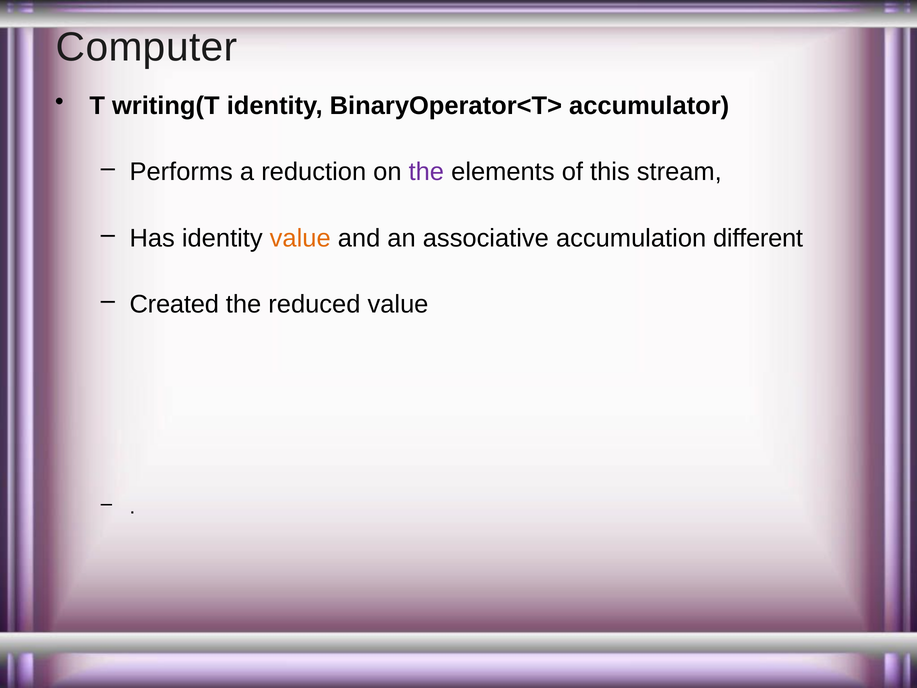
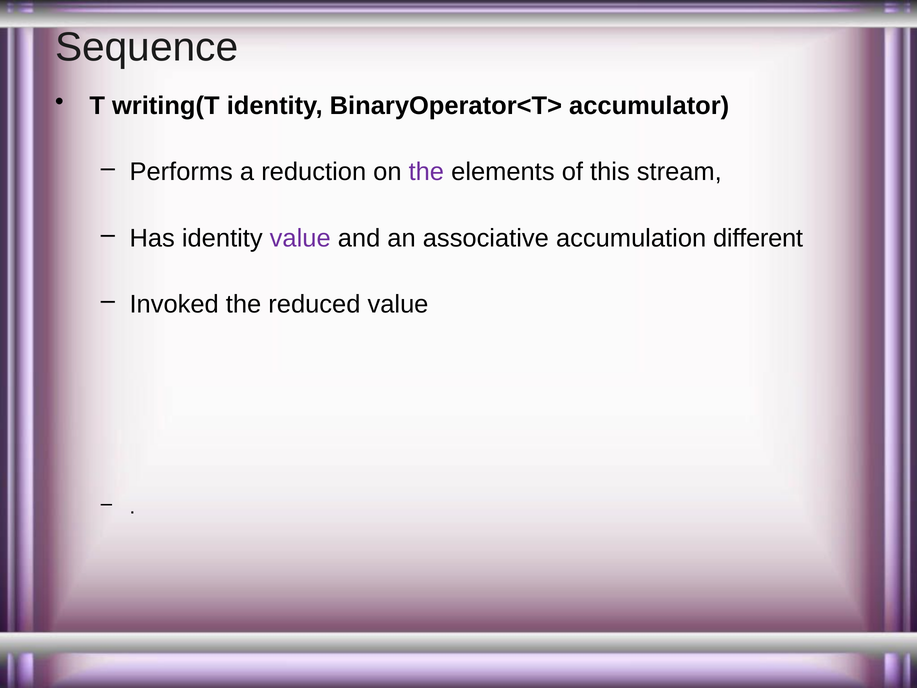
Computer: Computer -> Sequence (147, 47)
value colour: orange -> purple (300, 238)
Created: Created -> Invoked (174, 304)
